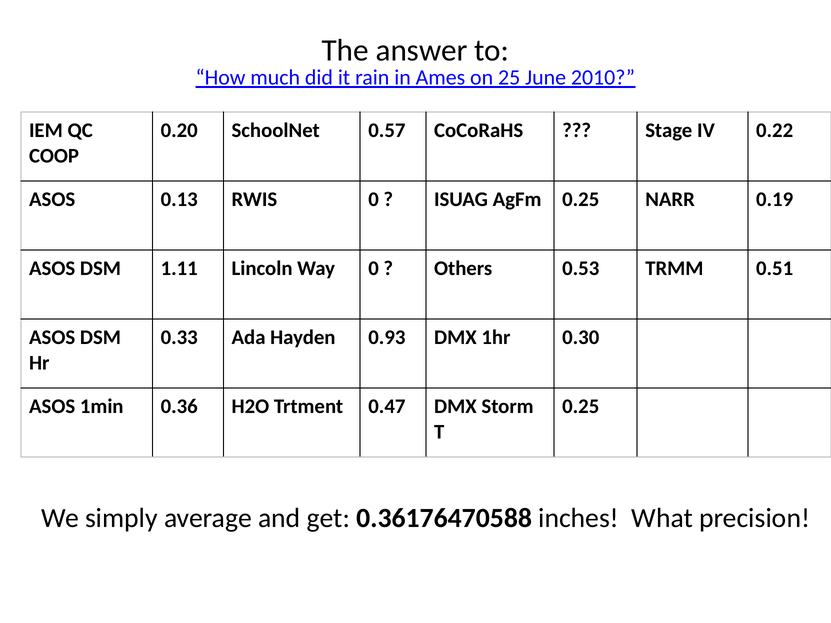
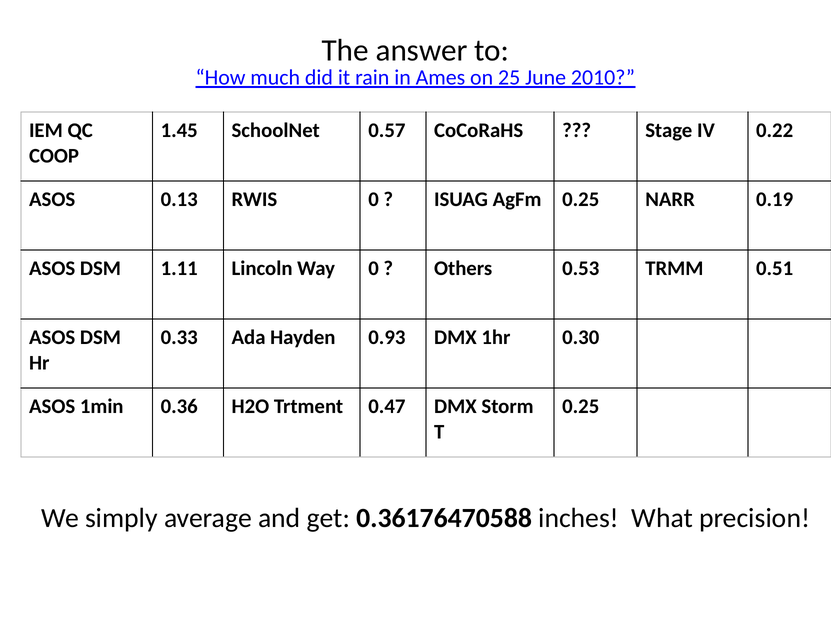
0.20: 0.20 -> 1.45 (179, 131)
